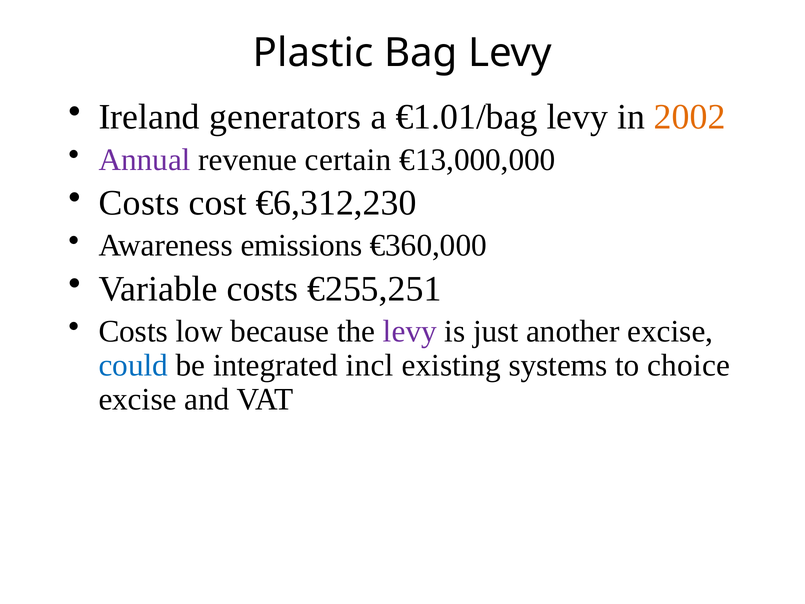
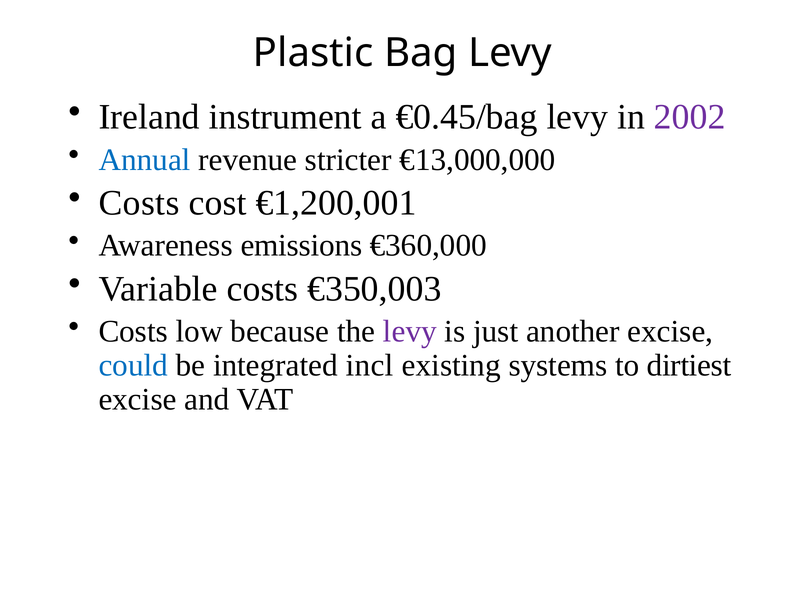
generators: generators -> instrument (285, 117)
€1.01/bag: €1.01/bag -> €0.45/bag (467, 117)
2002 colour: orange -> purple (690, 117)
Annual colour: purple -> blue (145, 160)
certain: certain -> stricter (348, 160)
€6,312,230: €6,312,230 -> €1,200,001 (336, 203)
€255,251: €255,251 -> €350,003 (374, 289)
choice: choice -> dirtiest (689, 365)
